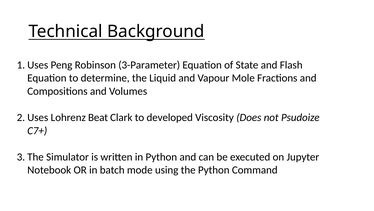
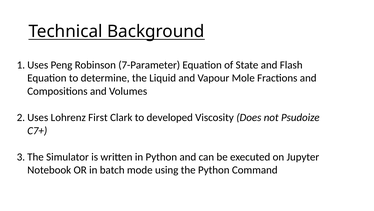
3-Parameter: 3-Parameter -> 7-Parameter (149, 65)
Beat: Beat -> First (98, 117)
